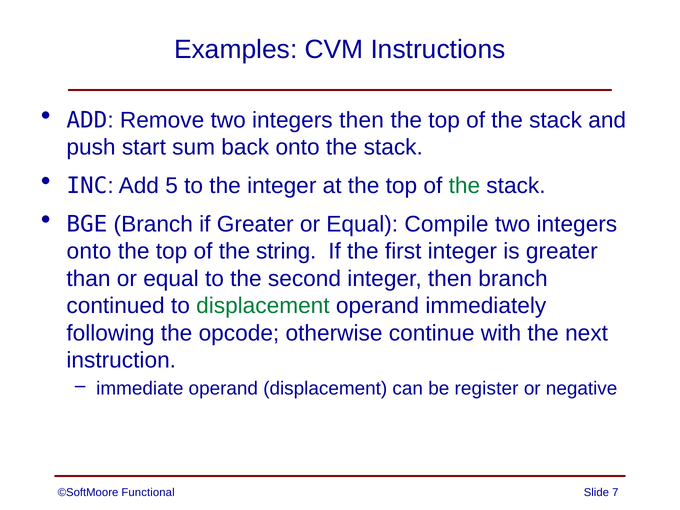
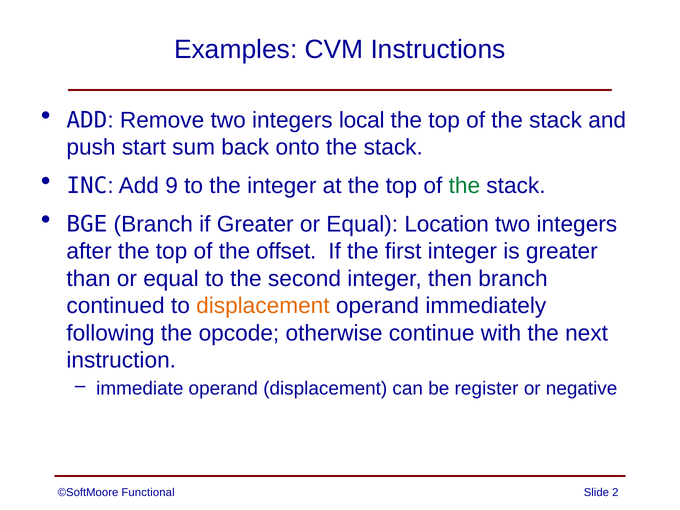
integers then: then -> local (362, 120)
5: 5 -> 9 (172, 186)
Compile: Compile -> Location (447, 224)
onto: onto -> after (89, 251)
string: string -> offset (286, 251)
displacement colour: green -> orange (263, 306)
7: 7 -> 2 (615, 493)
